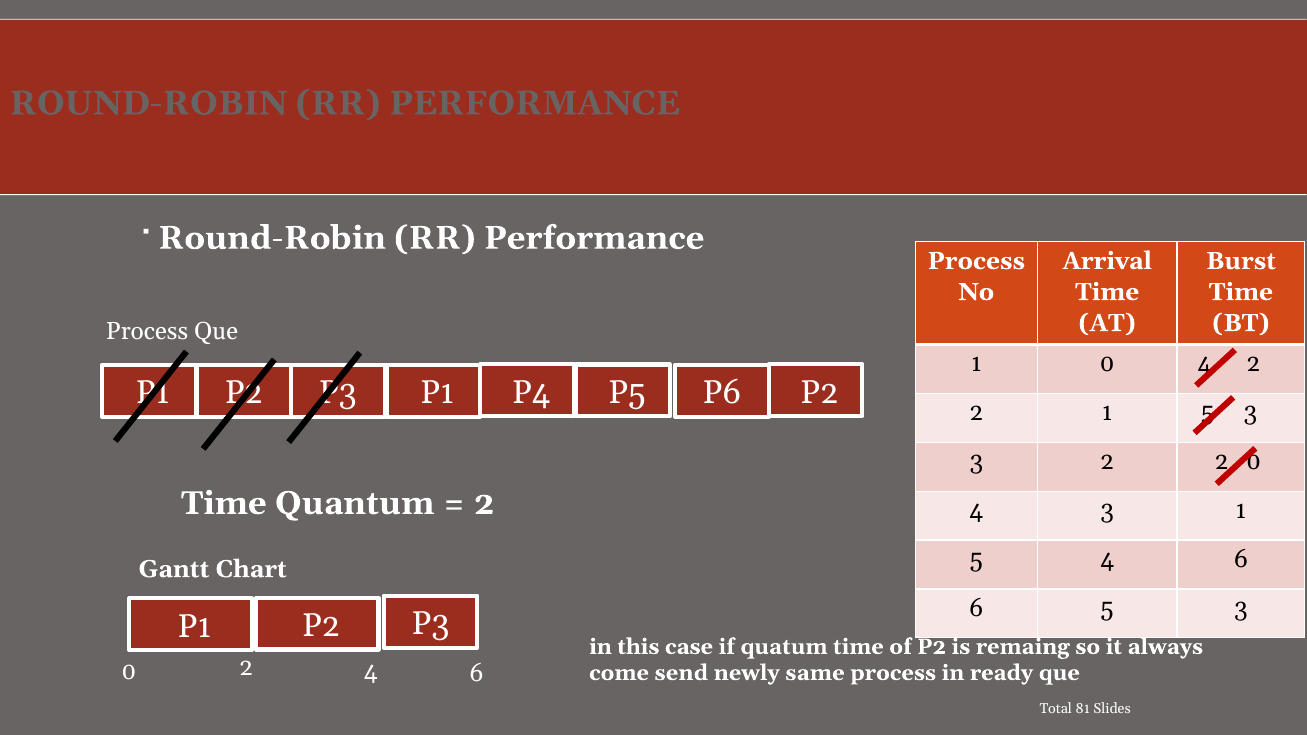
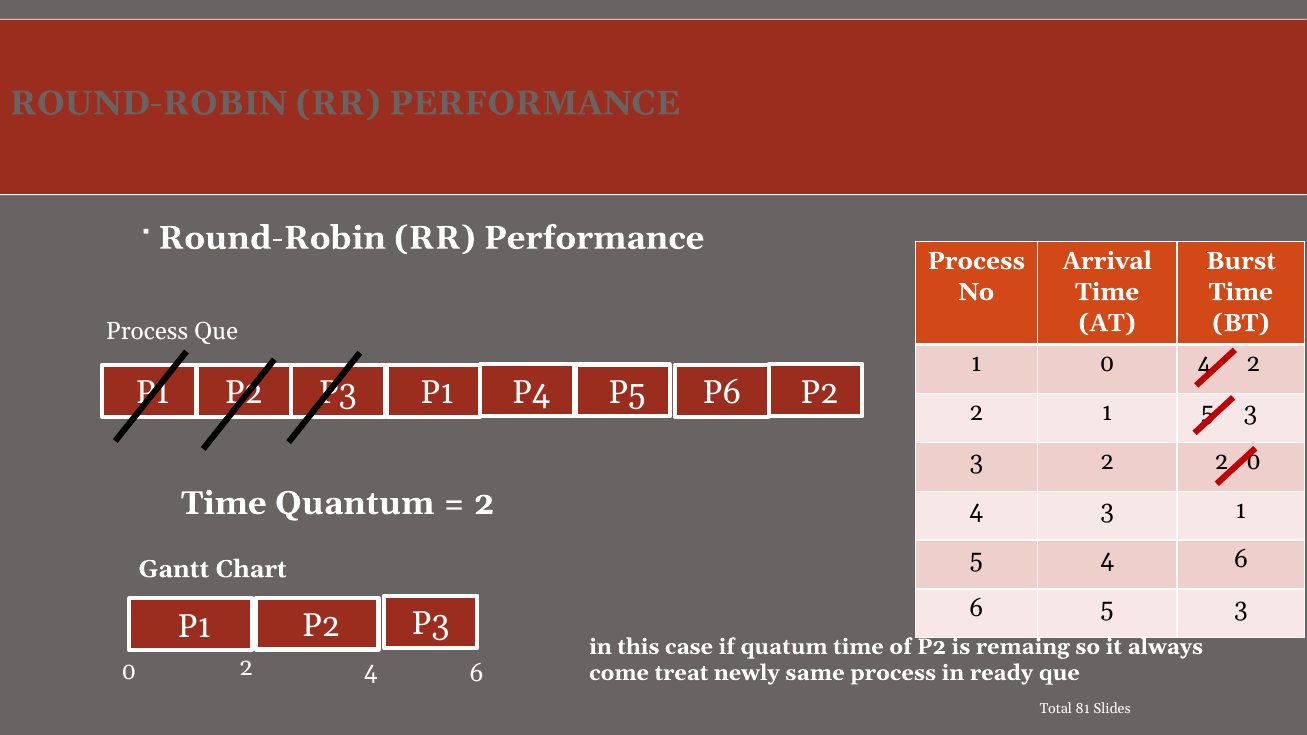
send: send -> treat (681, 673)
